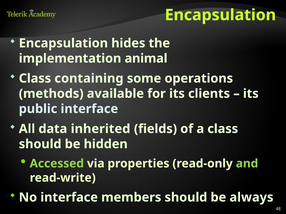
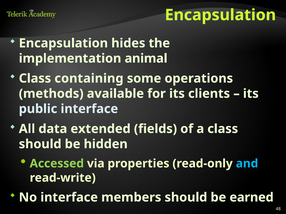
inherited: inherited -> extended (101, 129)
and colour: light green -> light blue (247, 164)
always: always -> earned (252, 198)
